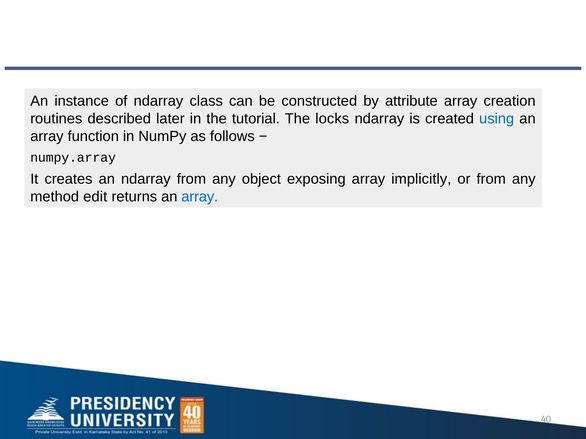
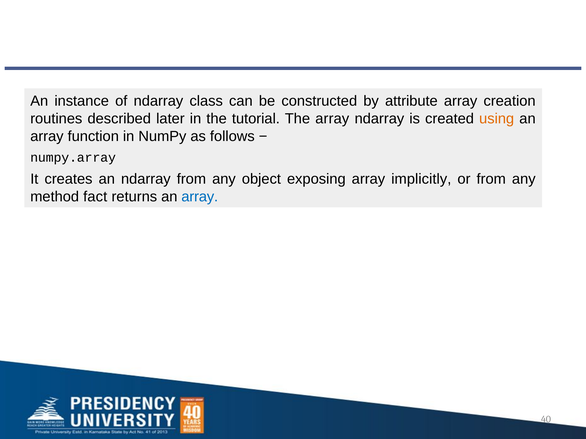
The locks: locks -> array (332, 119)
using colour: blue -> orange (497, 119)
edit: edit -> fact (95, 197)
